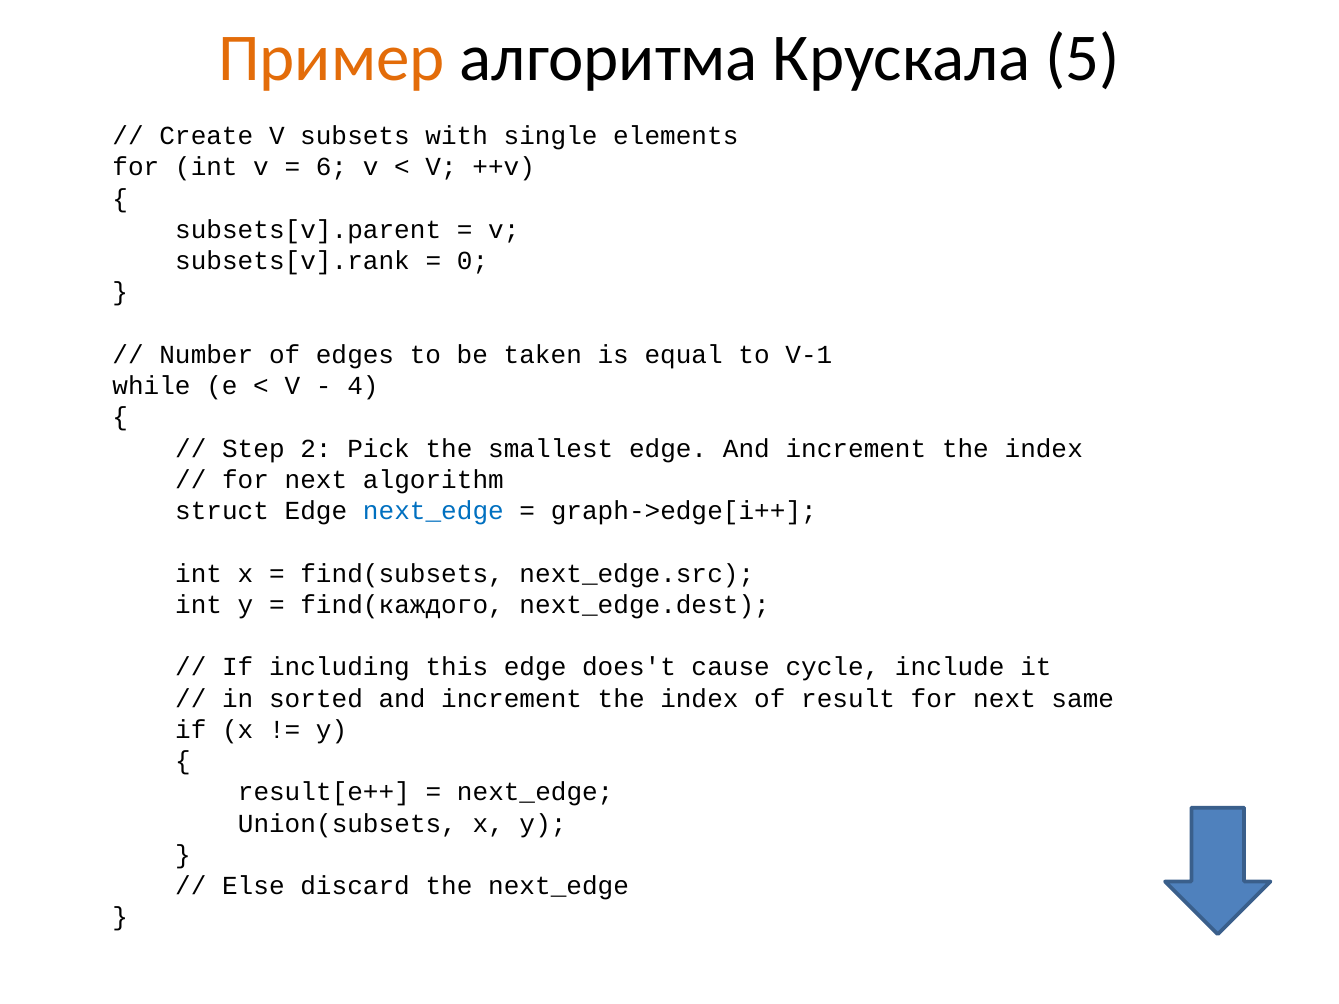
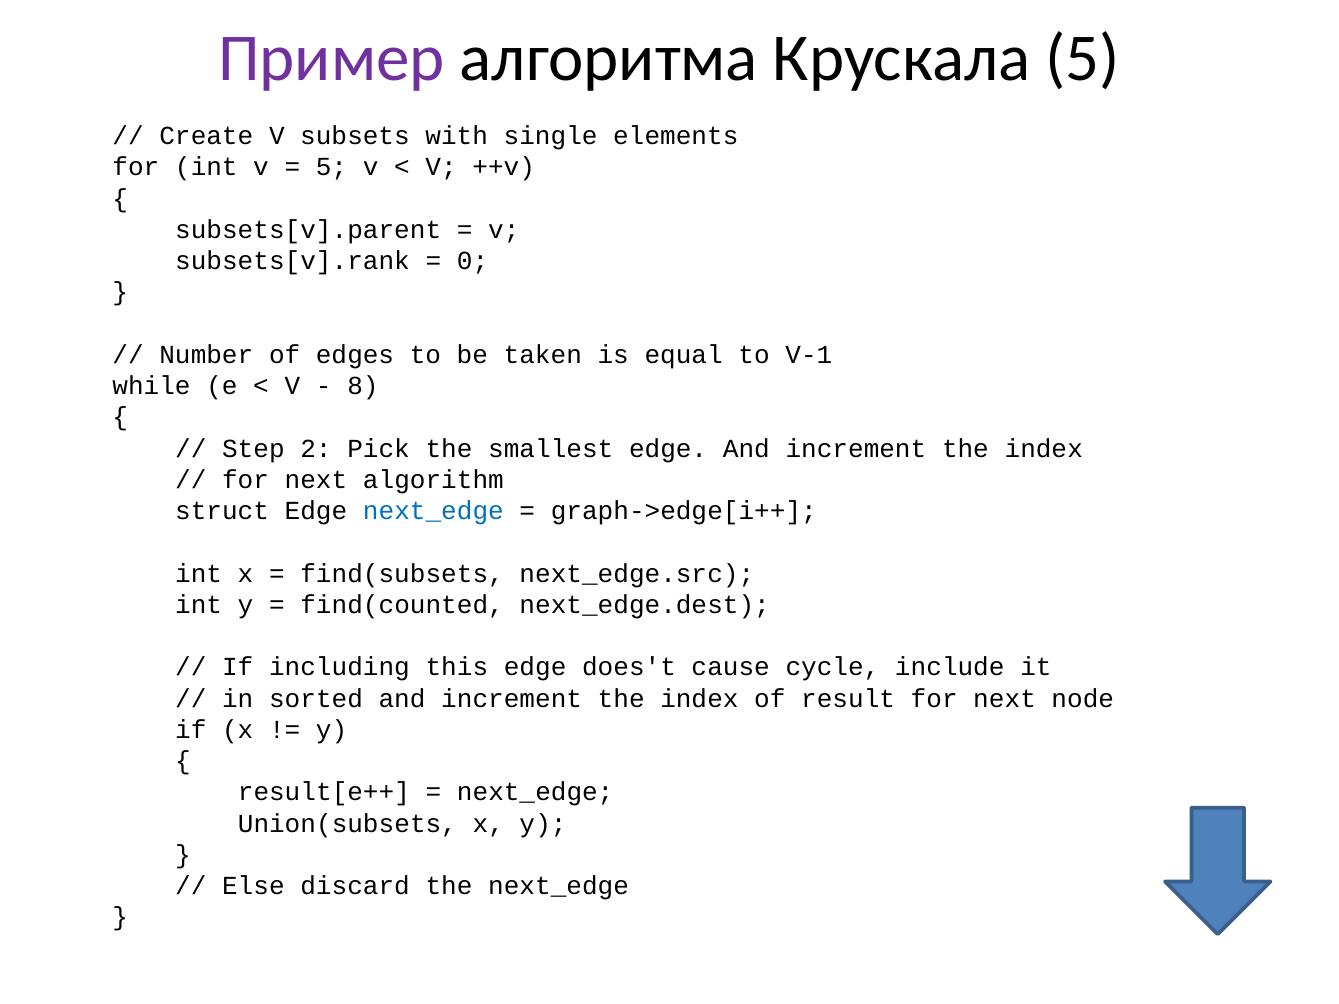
Пример colour: orange -> purple (332, 59)
6: 6 -> 5 (331, 167)
4: 4 -> 8 (363, 386)
find(каждого: find(каждого -> find(counted (402, 605)
same: same -> node (1083, 699)
